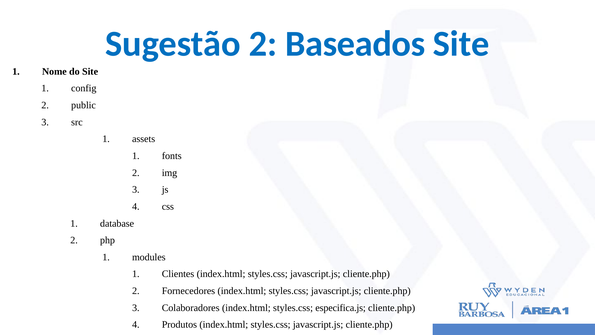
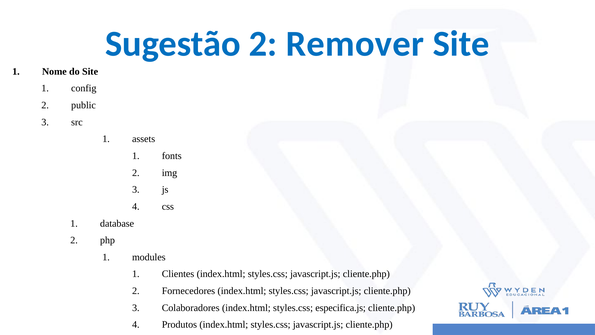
Baseados: Baseados -> Remover (355, 44)
